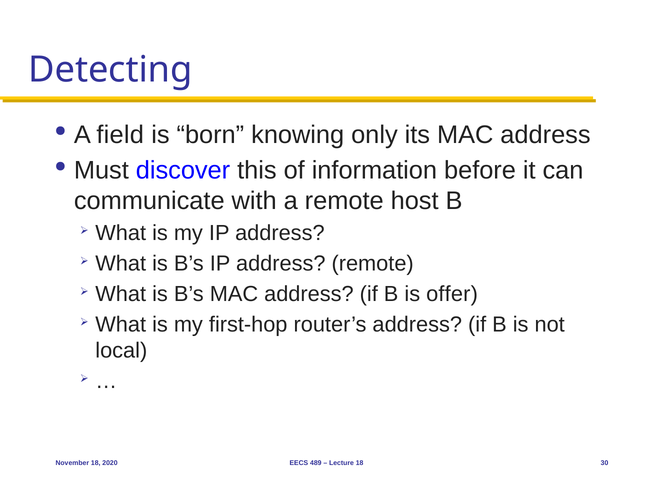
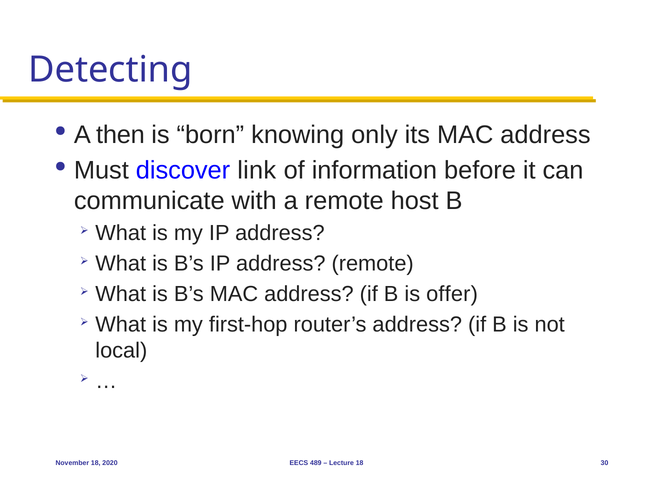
field: field -> then (120, 135)
this: this -> link (257, 170)
